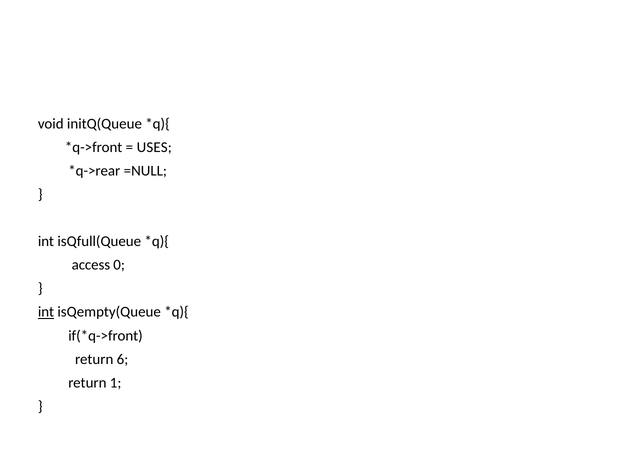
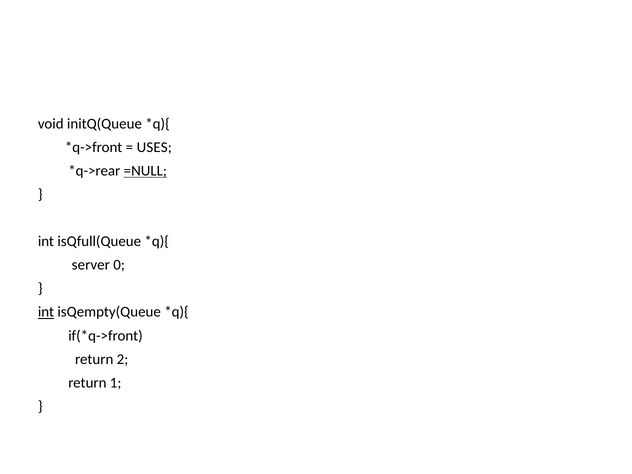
=NULL underline: none -> present (145, 171)
access: access -> server (91, 265)
6: 6 -> 2 (122, 359)
